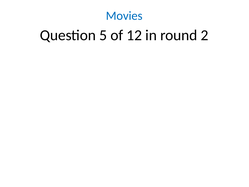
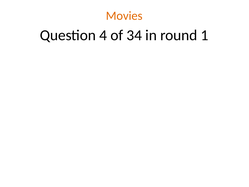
Movies colour: blue -> orange (124, 16)
5: 5 -> 4 (103, 35)
12: 12 -> 34 (134, 35)
2: 2 -> 1 (205, 35)
